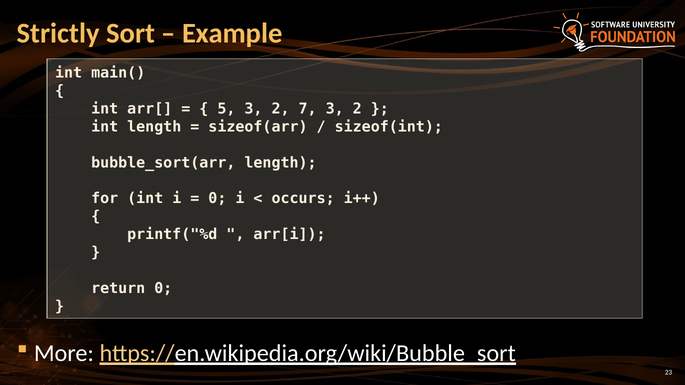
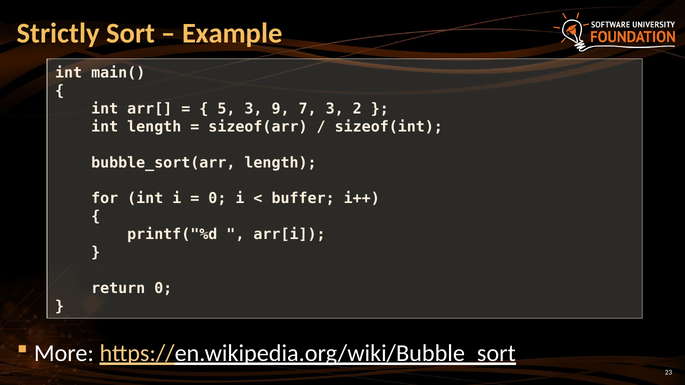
5 3 2: 2 -> 9 (281, 109)
occurs: occurs -> buffer (303, 199)
